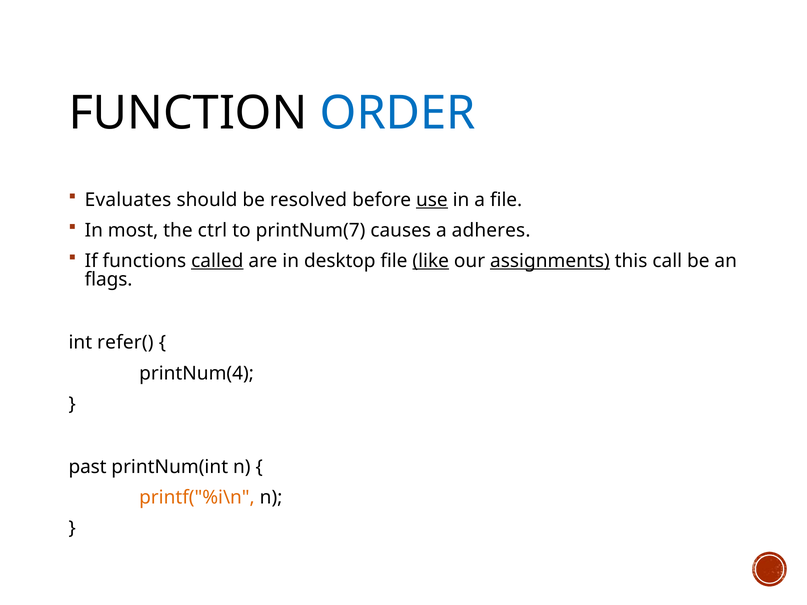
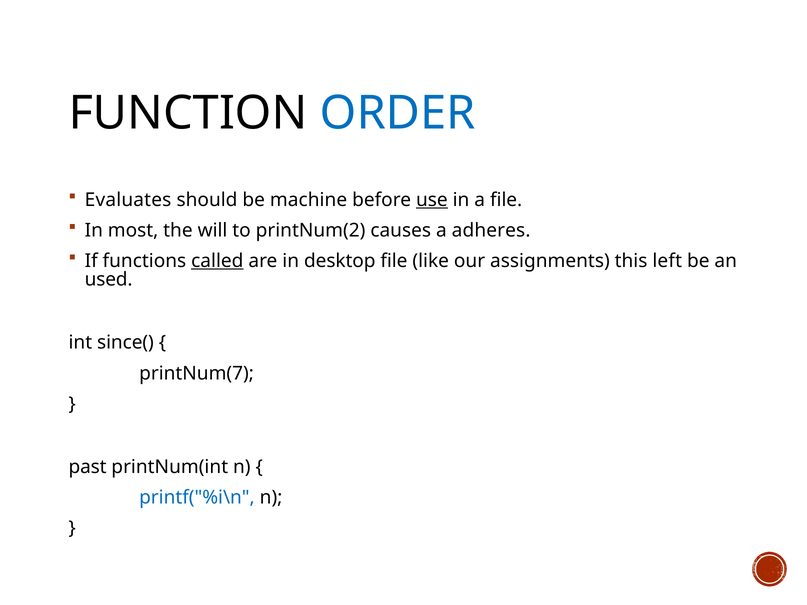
resolved: resolved -> machine (309, 200)
ctrl: ctrl -> will (213, 230)
printNum(7: printNum(7 -> printNum(2 (311, 230)
like underline: present -> none (431, 261)
assignments underline: present -> none (550, 261)
call: call -> left (667, 261)
flags: flags -> used (109, 280)
refer(: refer( -> since( (125, 343)
printNum(4: printNum(4 -> printNum(7 (197, 373)
printf("%i\n colour: orange -> blue (197, 498)
